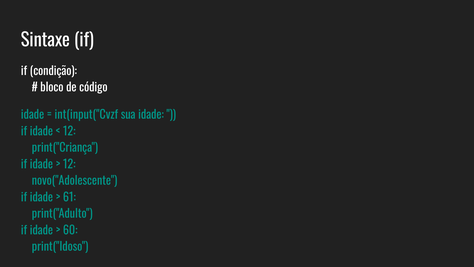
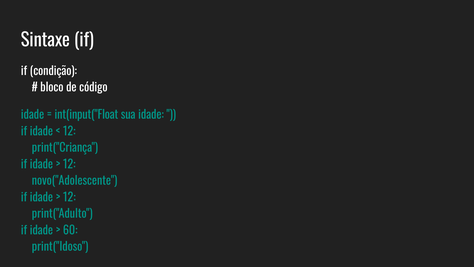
int(input("Cvzf: int(input("Cvzf -> int(input("Float (86, 115)
61: 61 -> 12 (69, 197)
